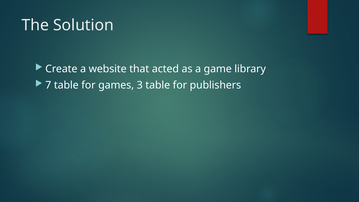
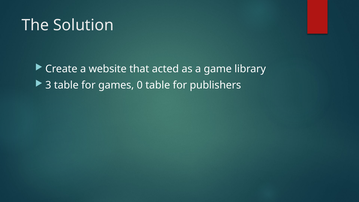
7: 7 -> 3 (48, 85)
3: 3 -> 0 (140, 85)
